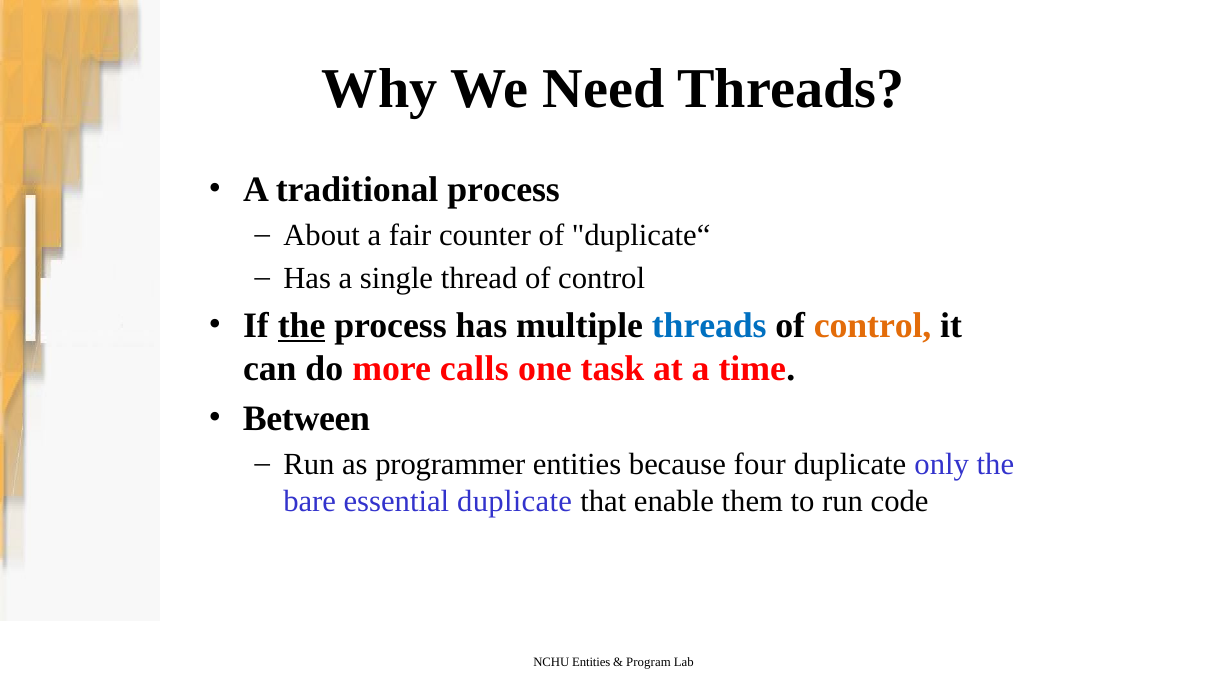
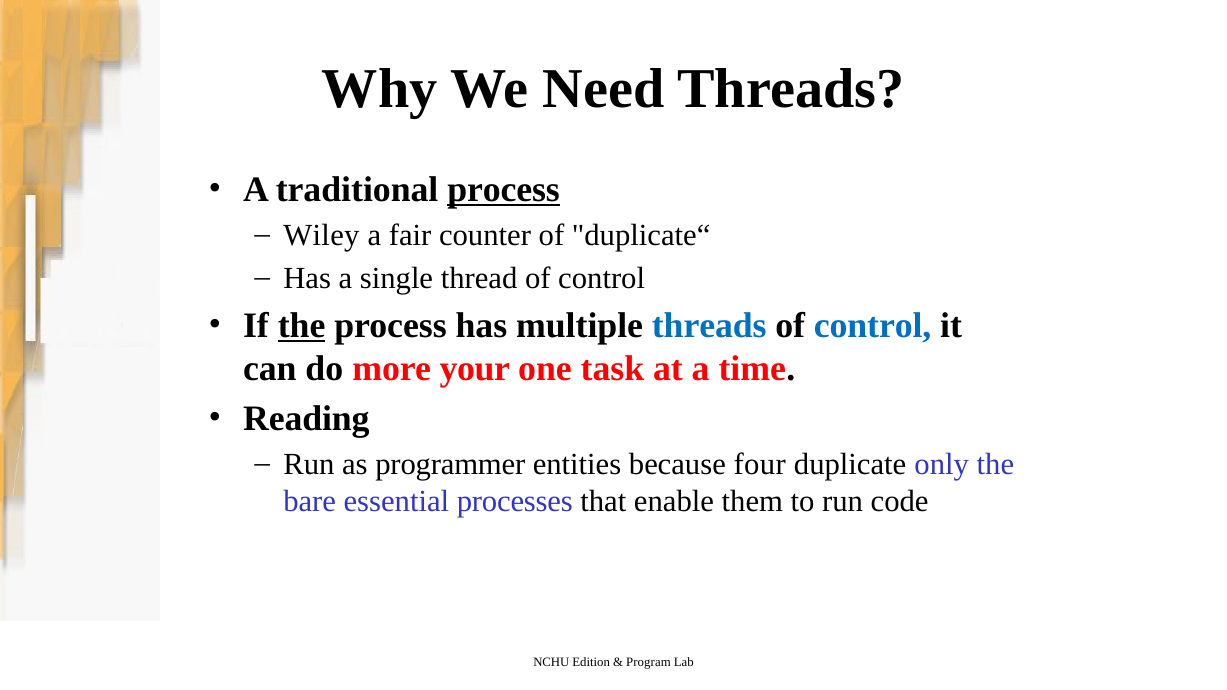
process underline: none -> present (504, 190)
About: About -> Wiley (321, 235)
control colour: orange -> blue (873, 326)
calls: calls -> your (475, 369)
Between: Between -> Reading (306, 419)
essential duplicate: duplicate -> processes (515, 501)
NCHU Entities: Entities -> Edition (591, 663)
